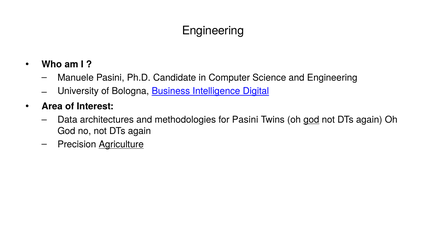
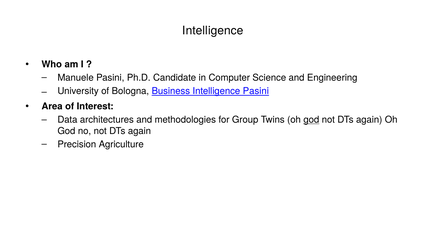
Engineering: Engineering -> Intelligence (213, 30)
Intelligence Digital: Digital -> Pasini (256, 91)
for Pasini: Pasini -> Group (245, 120)
Agriculture underline: present -> none (121, 144)
